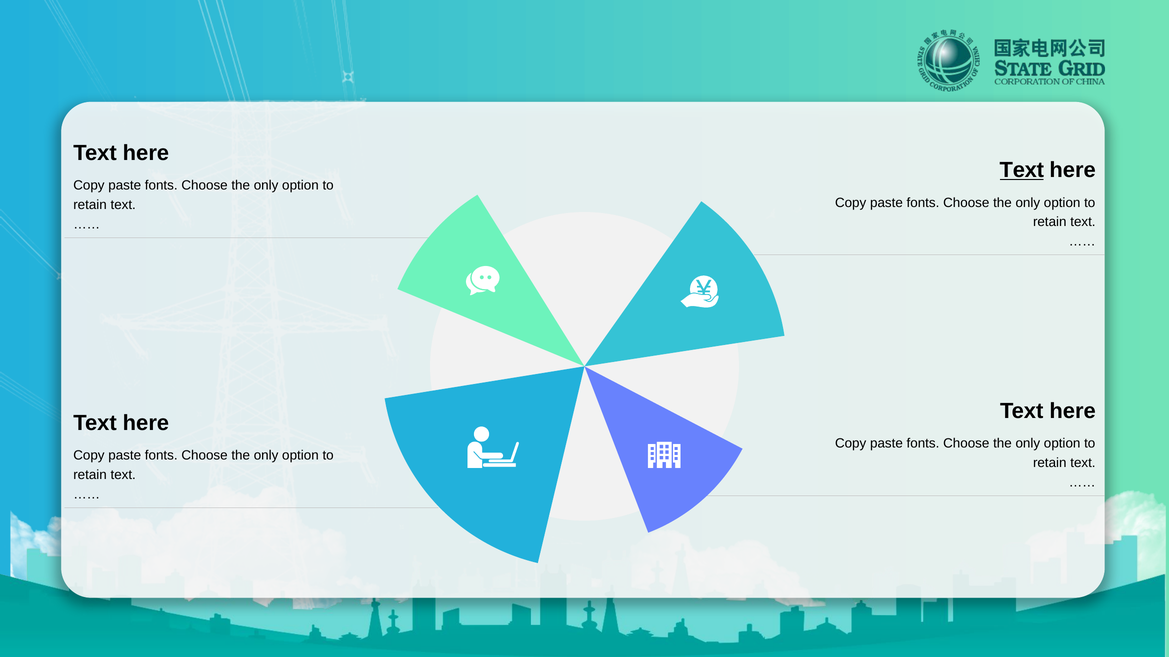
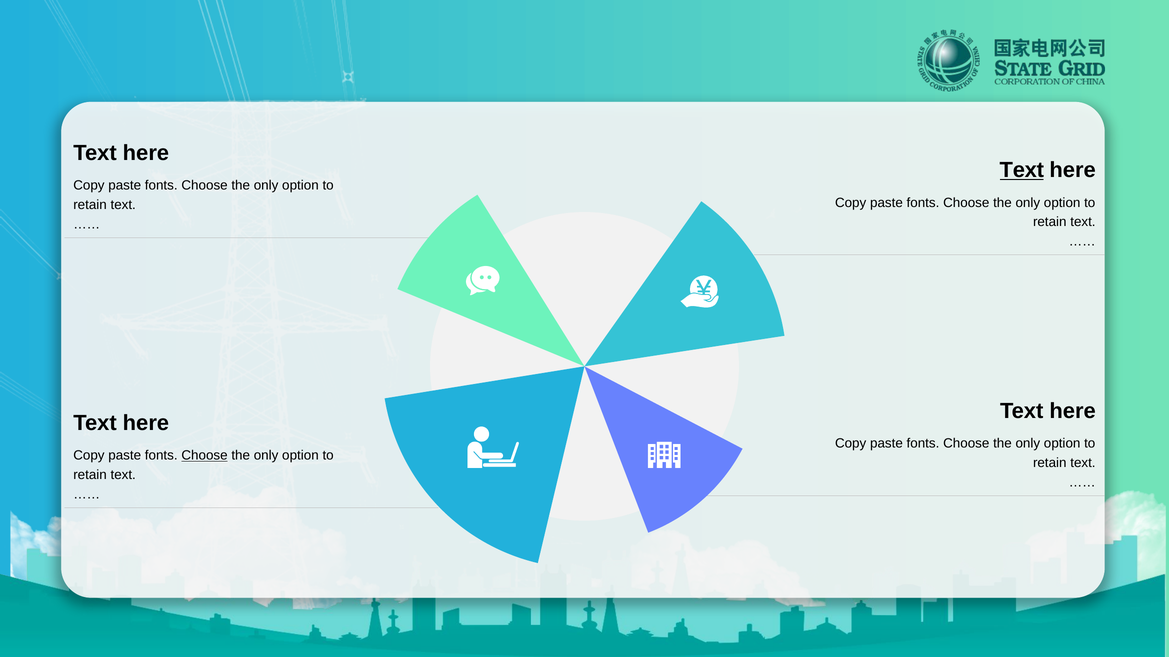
Choose underline: none -> present (205, 456)
